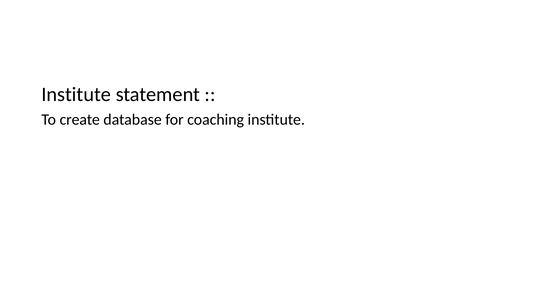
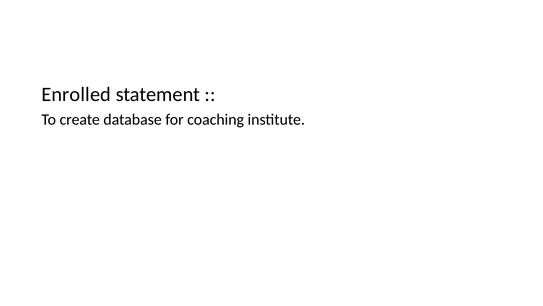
Institute: Institute -> Enrolled (76, 94)
